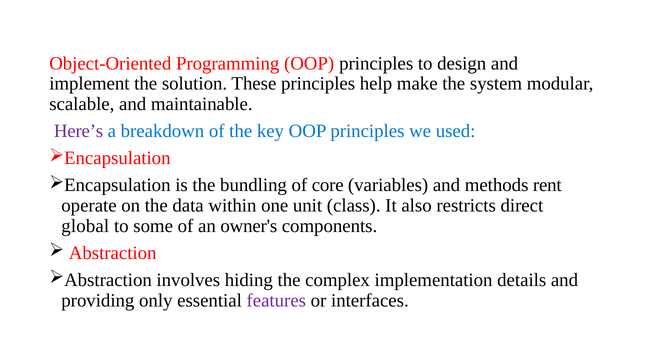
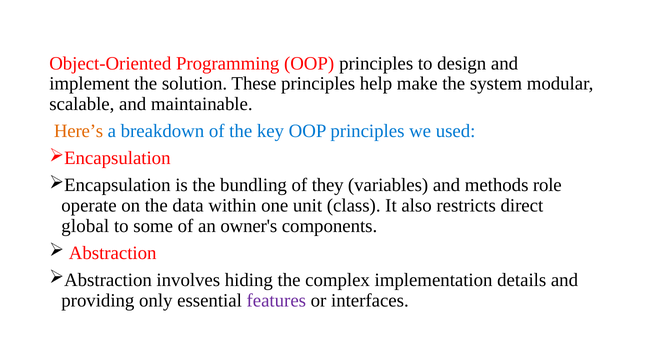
Here’s colour: purple -> orange (79, 131)
core: core -> they (328, 185)
rent: rent -> role (547, 185)
